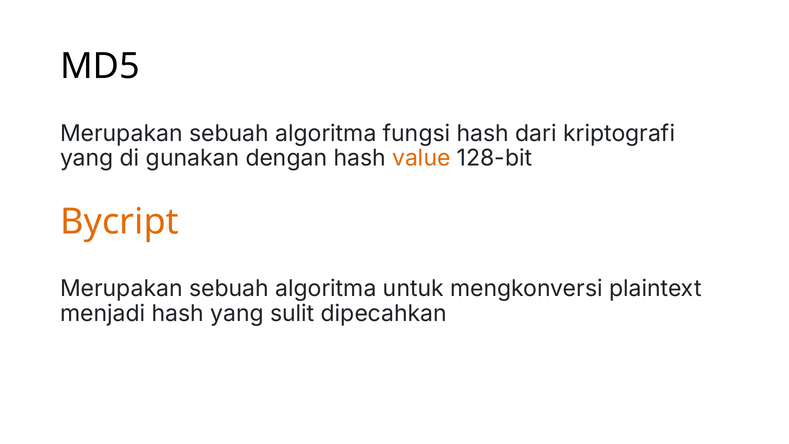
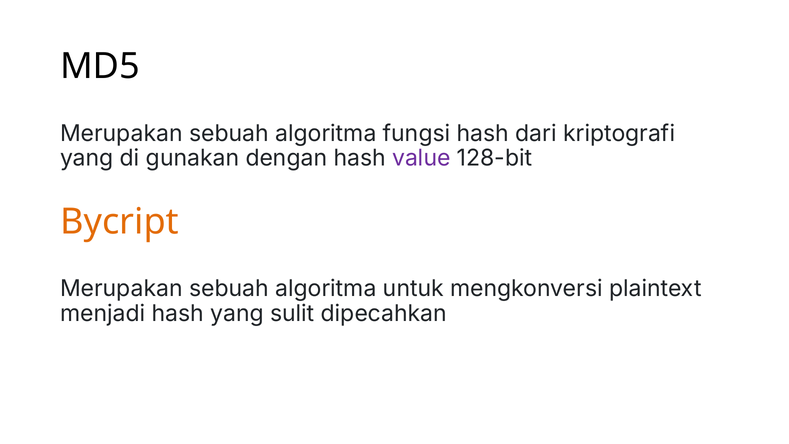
value colour: orange -> purple (421, 158)
